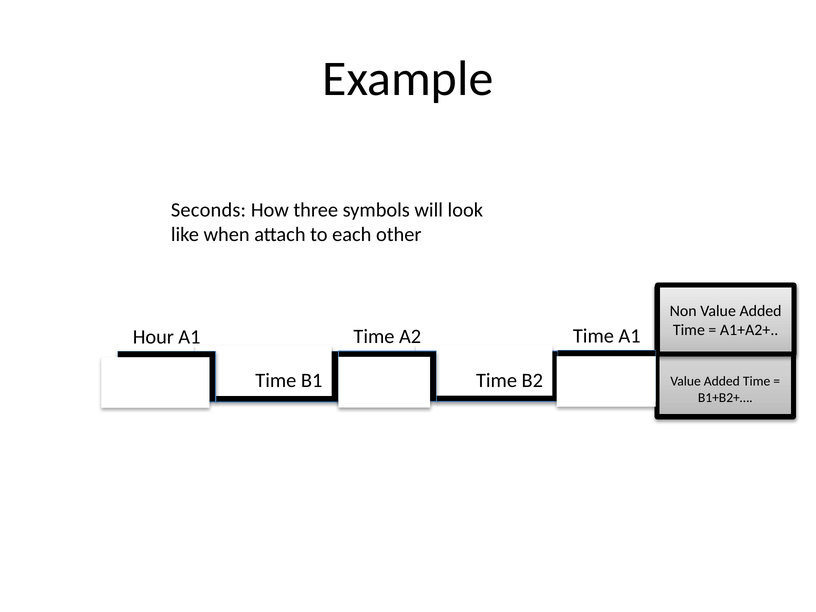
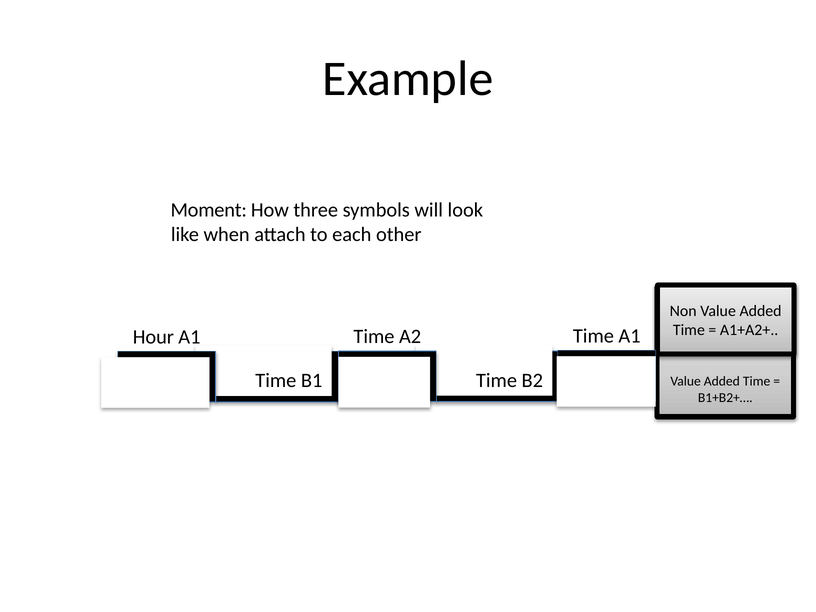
Seconds: Seconds -> Moment (209, 210)
